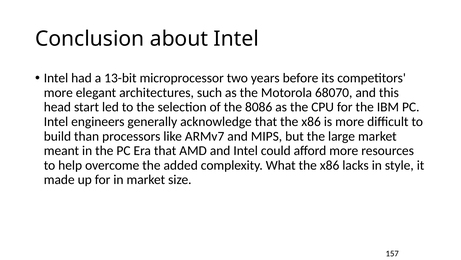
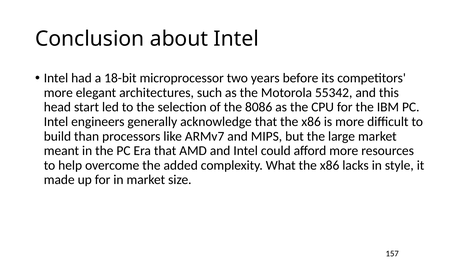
13-bit: 13-bit -> 18-bit (120, 78)
68070: 68070 -> 55342 (334, 92)
